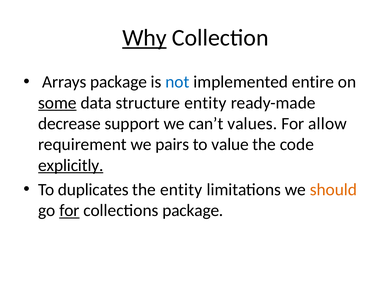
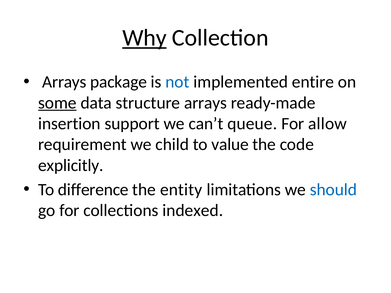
structure entity: entity -> arrays (206, 103)
decrease: decrease -> insertion (69, 124)
values: values -> queue (252, 124)
pairs: pairs -> child (172, 145)
explicitly underline: present -> none (71, 165)
duplicates: duplicates -> difference (93, 190)
should colour: orange -> blue (333, 190)
for underline: present -> none (69, 211)
collections package: package -> indexed (193, 211)
